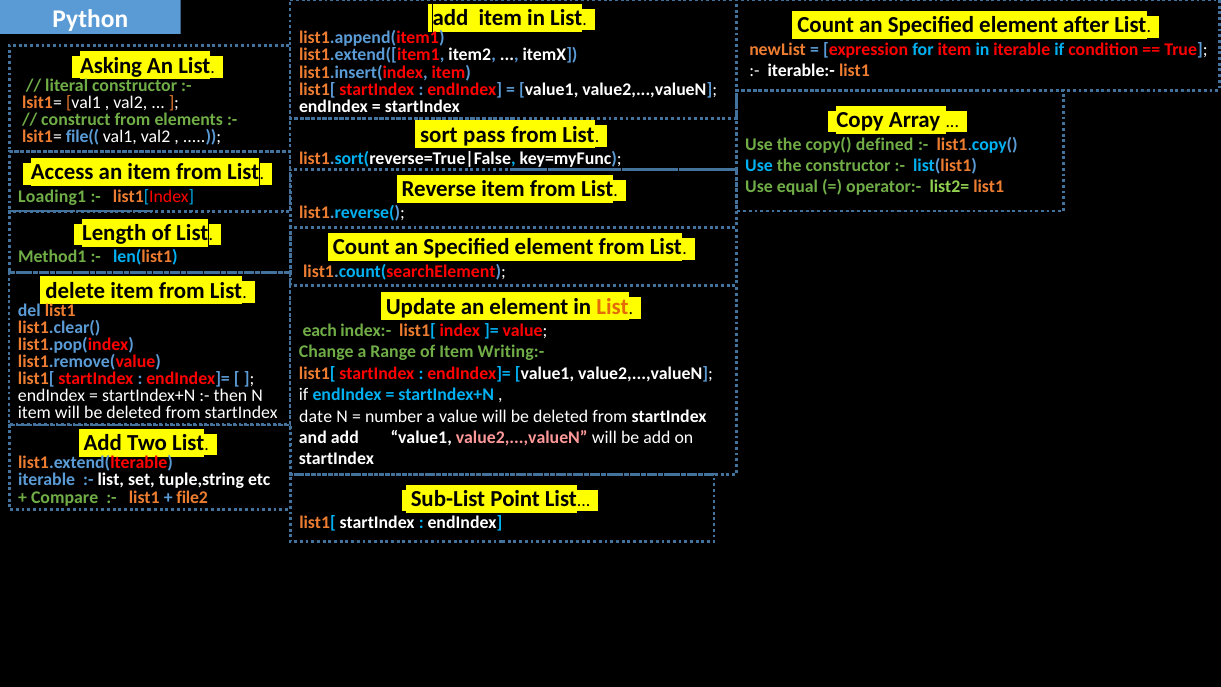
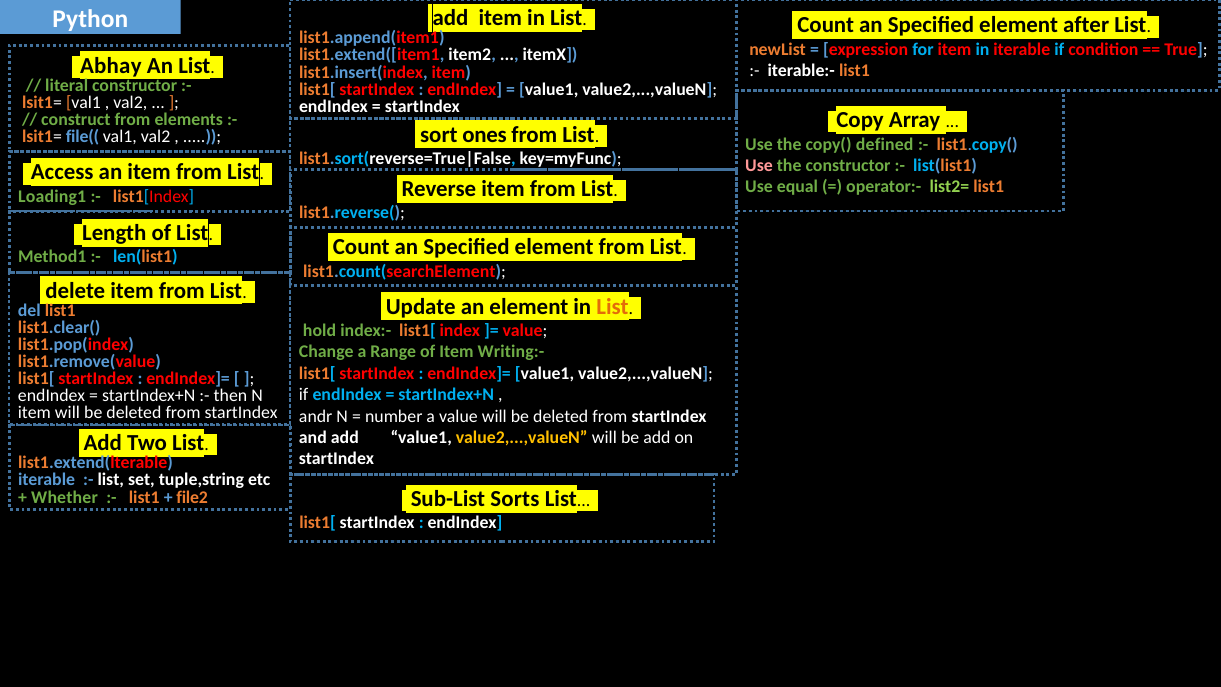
Asking: Asking -> Abhay (111, 66)
pass: pass -> ones (485, 135)
Use colour: light blue -> pink (759, 165)
each: each -> hold (320, 331)
date: date -> andr (316, 416)
value2,...,valueN colour: pink -> yellow (522, 437)
Point: Point -> Sorts (515, 499)
Compare: Compare -> Whether (65, 497)
